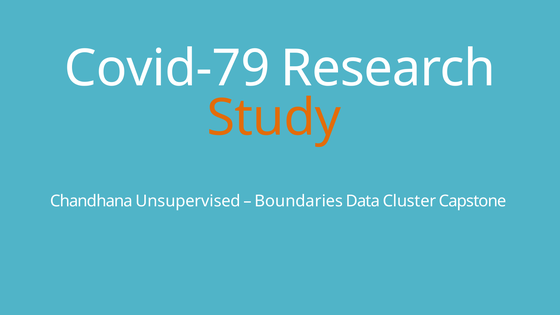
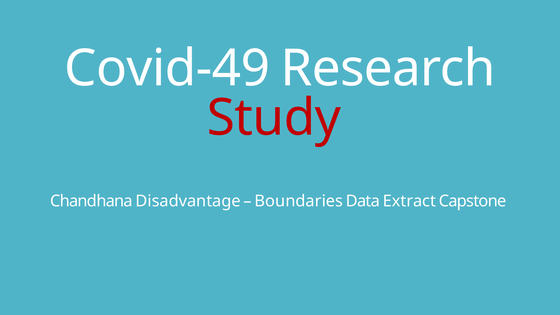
Covid-79: Covid-79 -> Covid-49 (167, 69)
Study colour: orange -> red (274, 118)
Unsupervised: Unsupervised -> Disadvantage (188, 201)
Cluster: Cluster -> Extract (409, 201)
